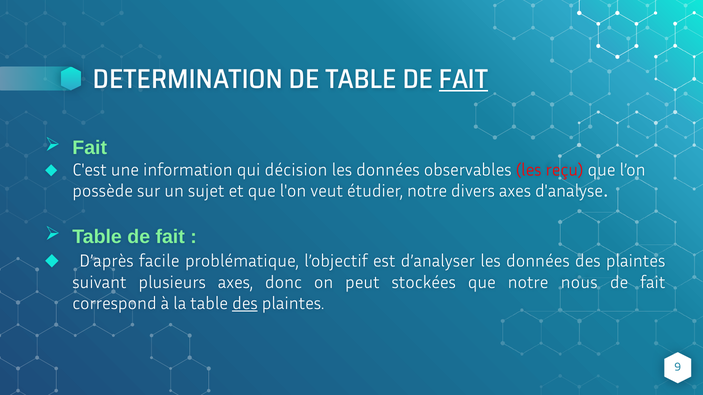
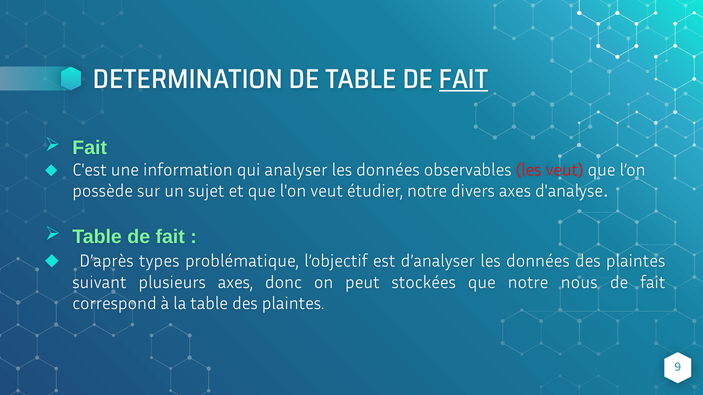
décision: décision -> analyser (296, 170)
les reçu: reçu -> veut (565, 170)
facile: facile -> types (159, 261)
des underline: present -> none (245, 304)
